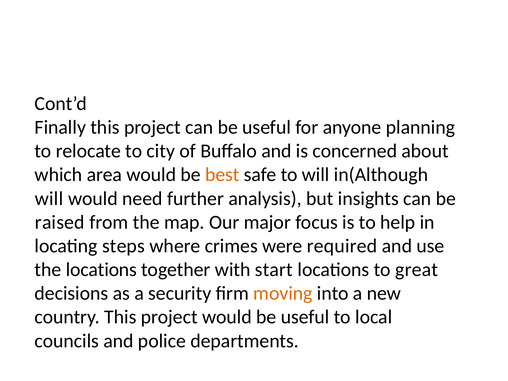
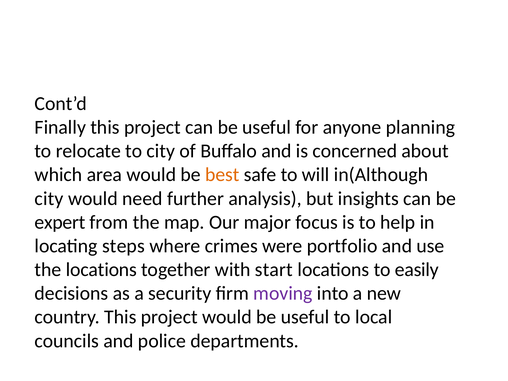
will: will -> city (49, 198)
raised: raised -> expert (60, 222)
required: required -> portfolio (342, 246)
great: great -> easily (417, 270)
moving colour: orange -> purple (283, 293)
